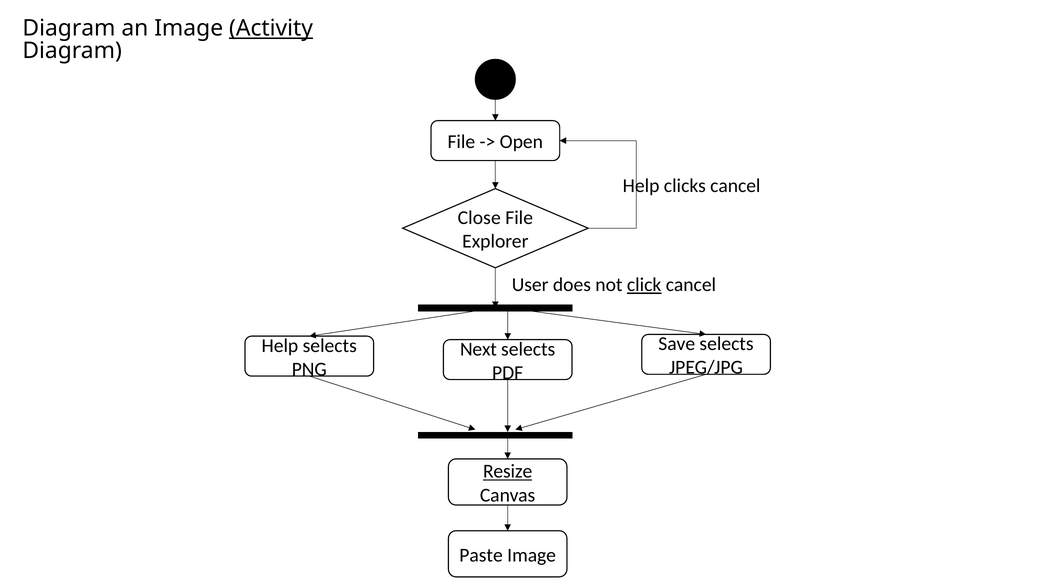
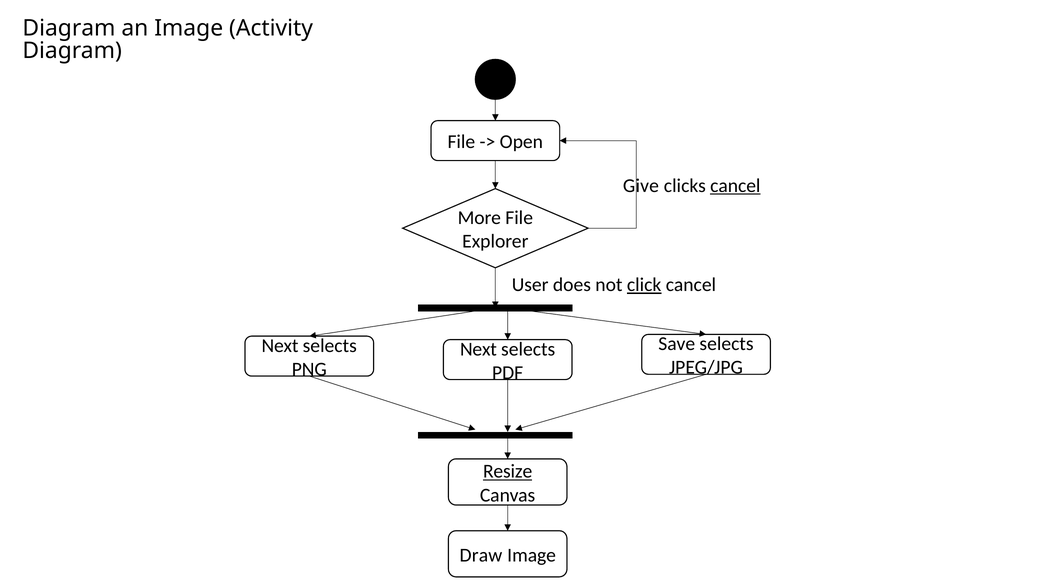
Activity underline: present -> none (271, 28)
Help: Help -> Give (641, 185)
cancel underline: none -> present (735, 185)
Close: Close -> More (479, 218)
Help: Help -> Next (280, 346)
Paste: Paste -> Draw (481, 555)
